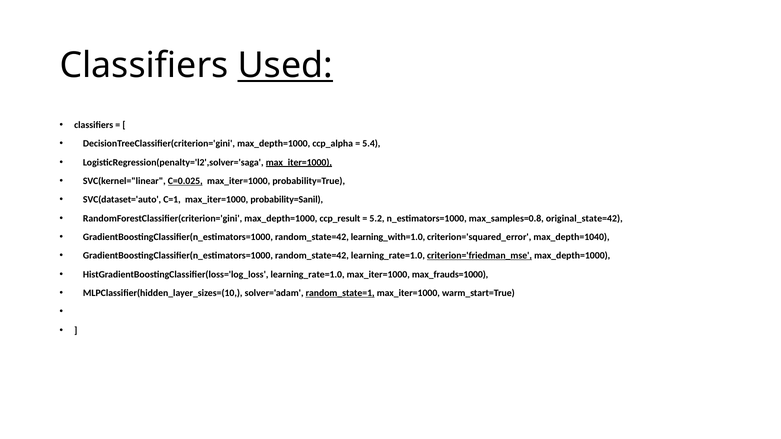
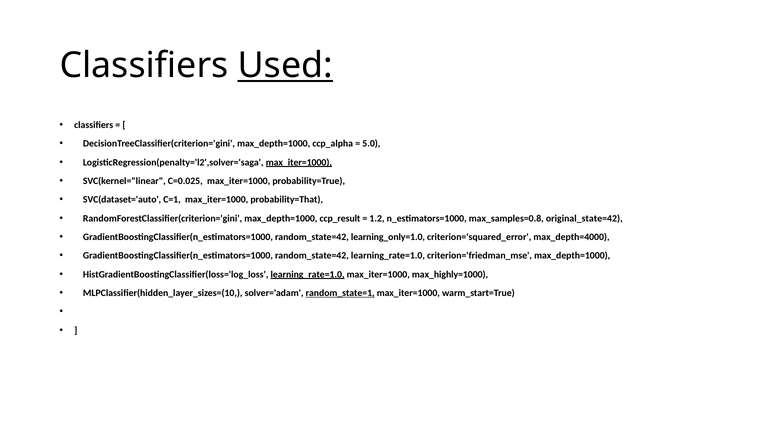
5.4: 5.4 -> 5.0 (371, 144)
C=0.025 underline: present -> none (185, 181)
probability=Sanil: probability=Sanil -> probability=That (287, 200)
5.2: 5.2 -> 1.2 (377, 218)
learning_with=1.0: learning_with=1.0 -> learning_only=1.0 (388, 237)
max_depth=1040: max_depth=1040 -> max_depth=4000 (571, 237)
criterion='friedman_mse underline: present -> none (479, 256)
learning_rate=1.0 underline: none -> present (308, 275)
max_frauds=1000: max_frauds=1000 -> max_highly=1000 (450, 275)
